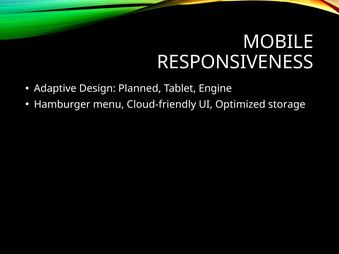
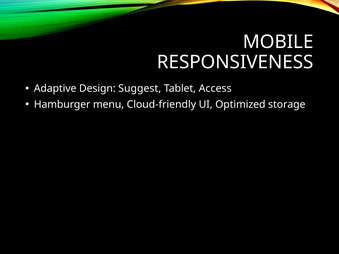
Planned: Planned -> Suggest (140, 89)
Engine: Engine -> Access (215, 89)
